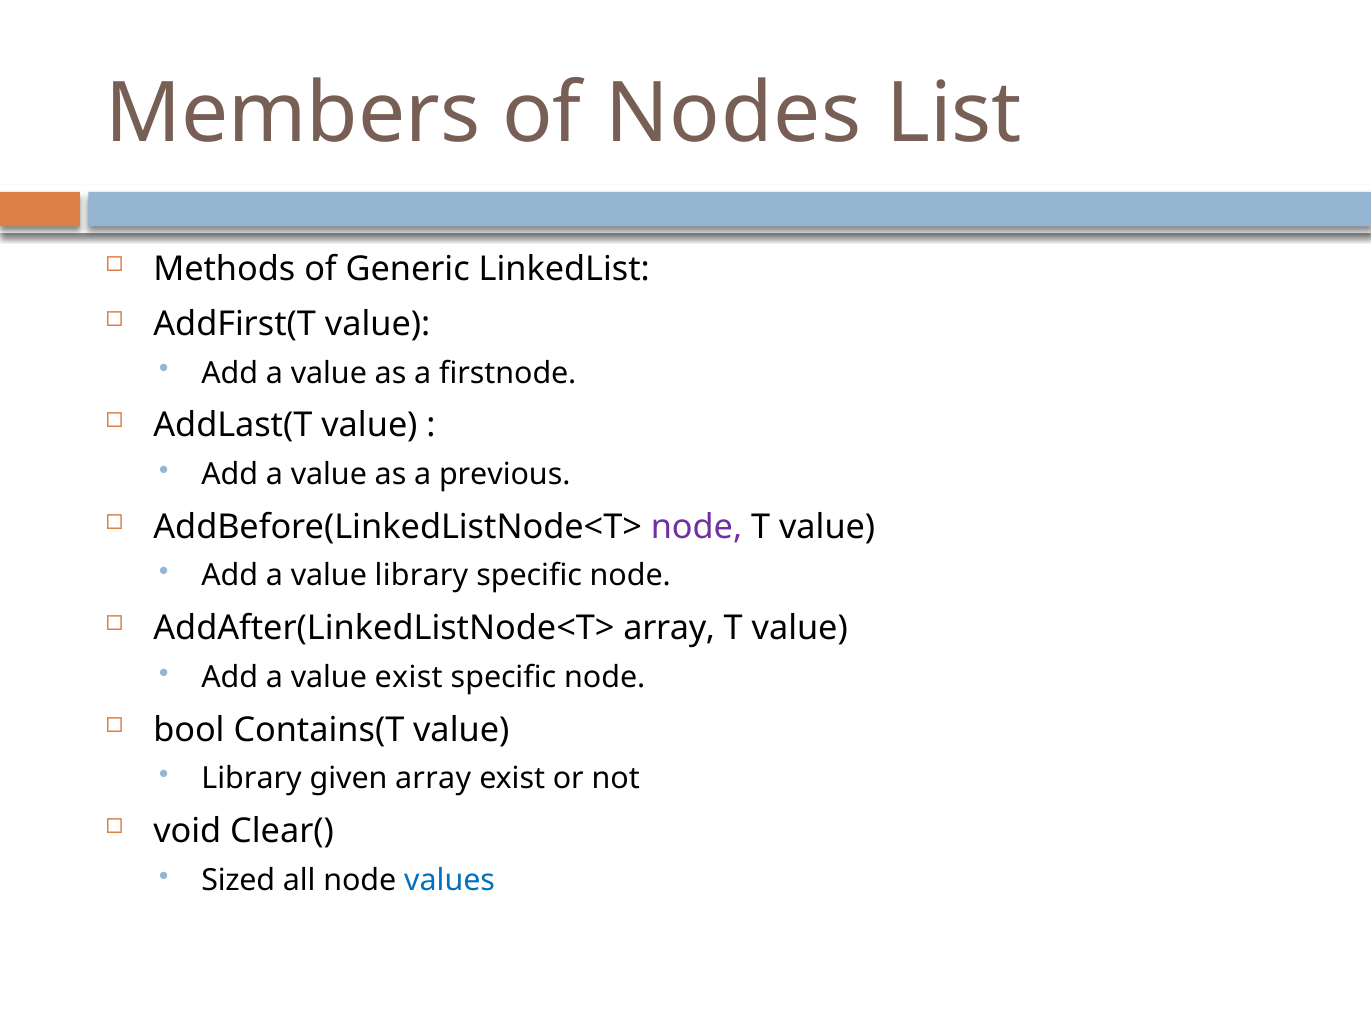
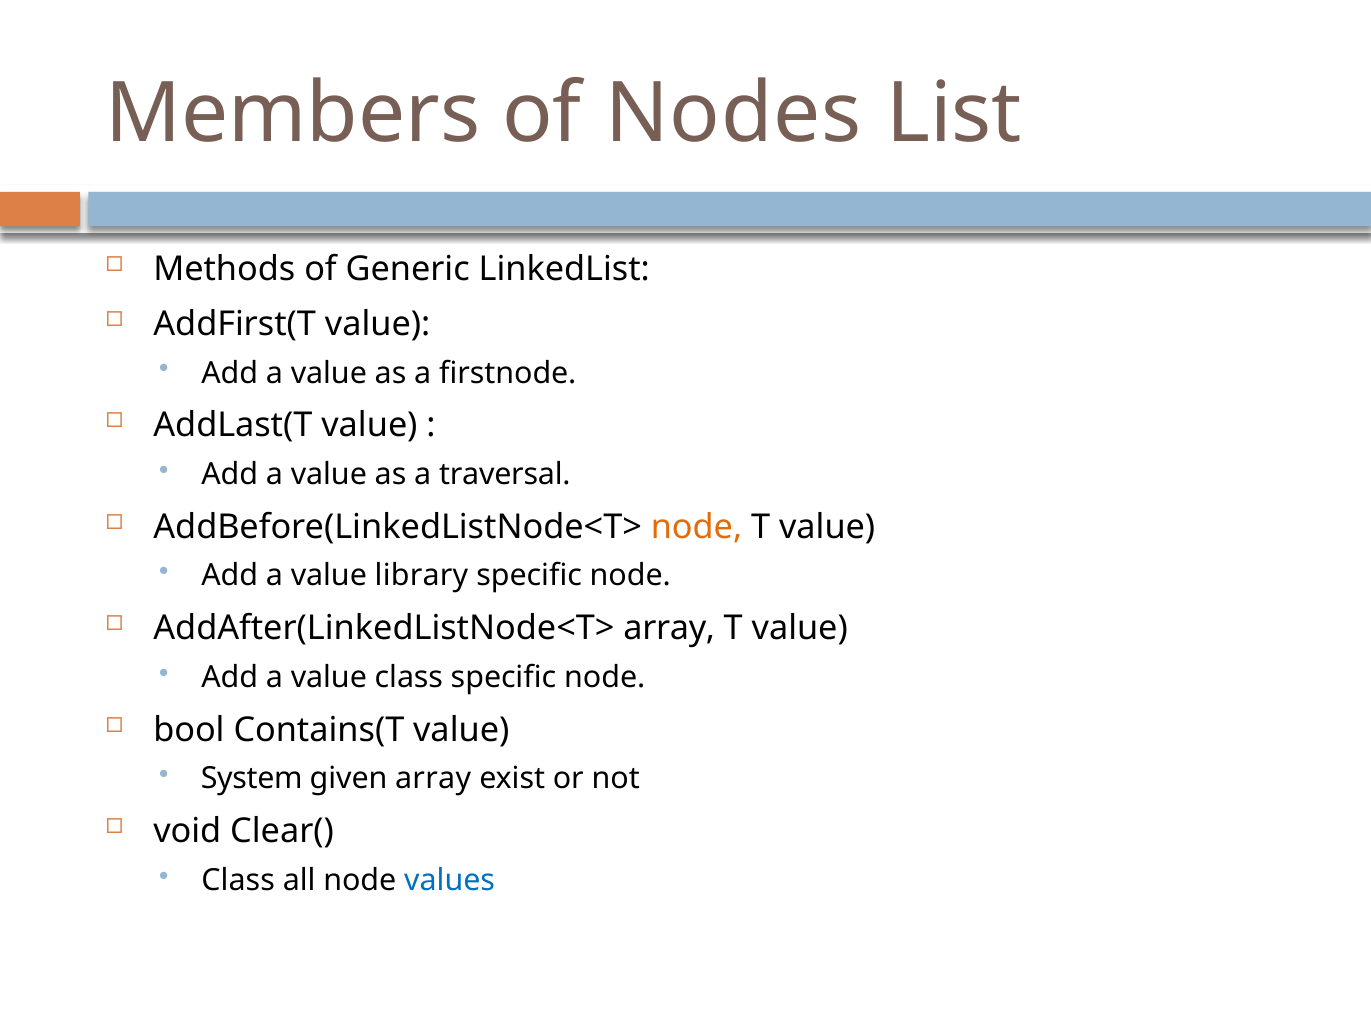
previous: previous -> traversal (505, 475)
node colour: purple -> orange (697, 527)
value exist: exist -> class (409, 678)
Library: Library -> System (252, 779)
Sized: Sized -> Class (238, 881)
